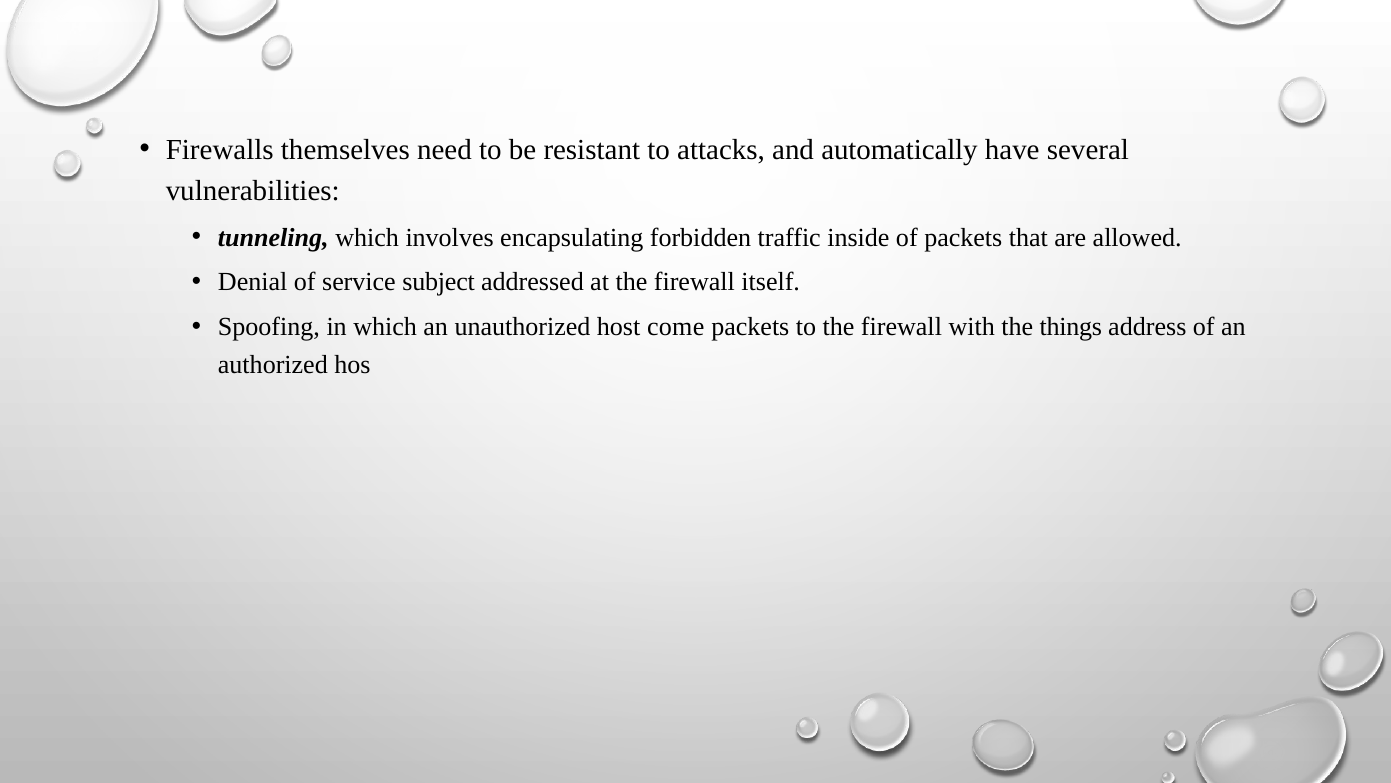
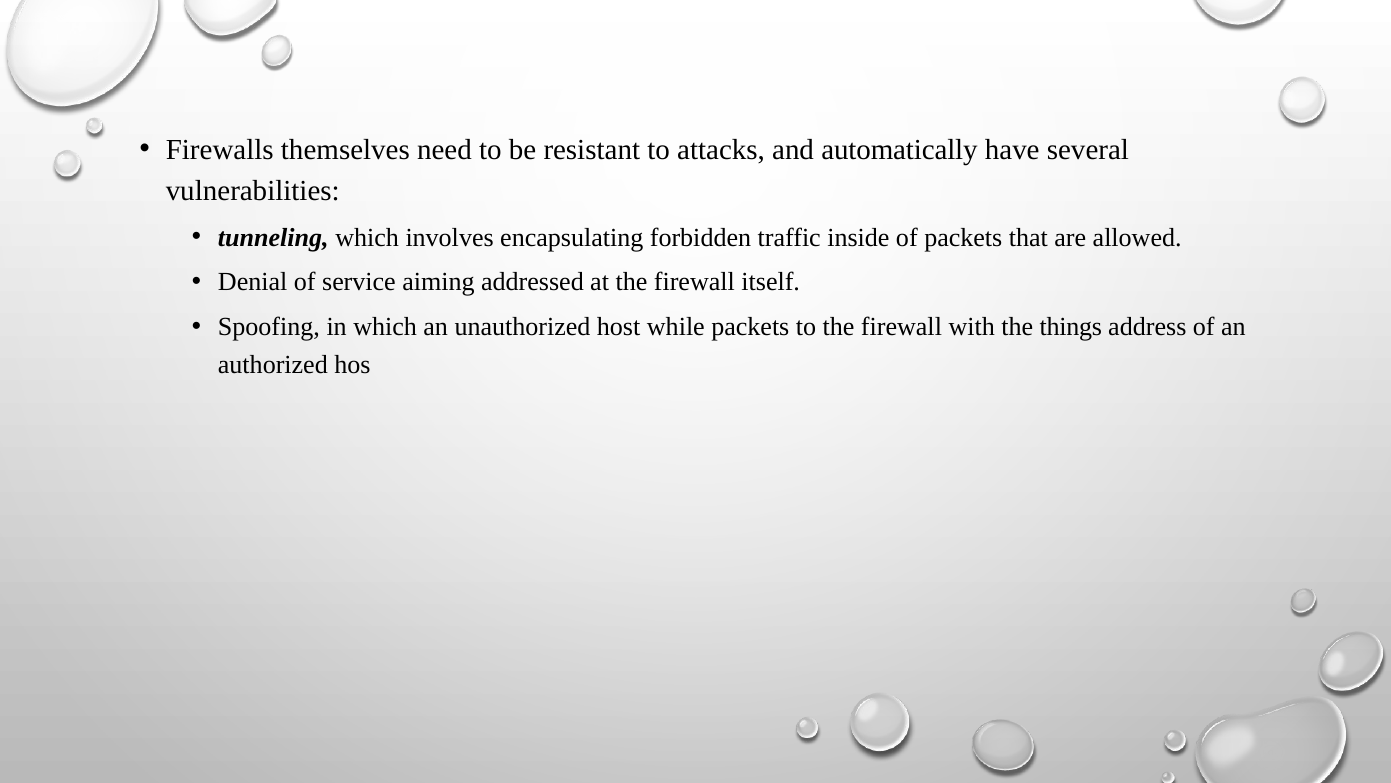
subject: subject -> aiming (439, 282)
come: come -> while (676, 327)
